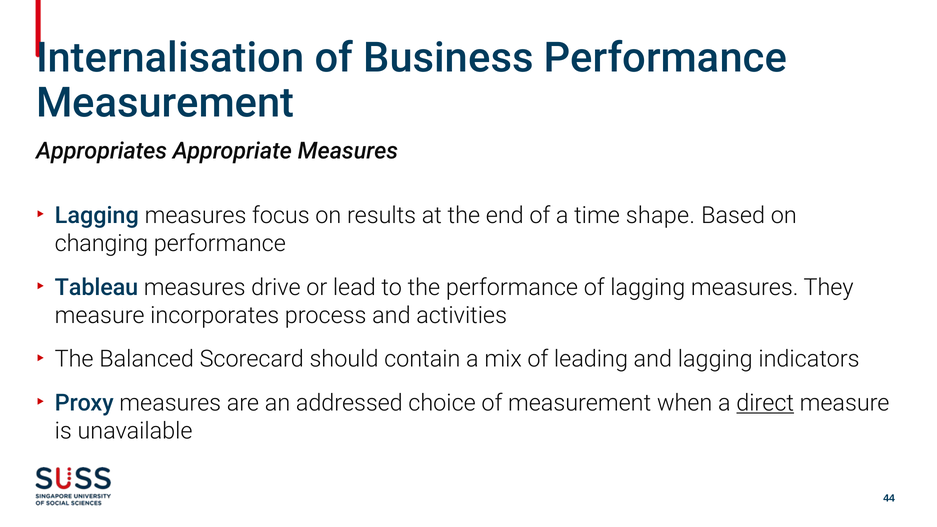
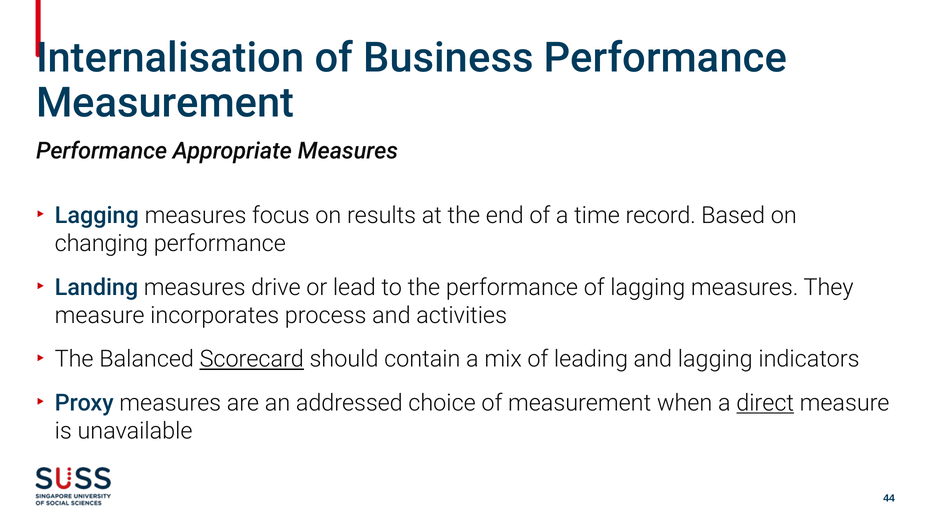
Appropriates: Appropriates -> Performance (102, 151)
shape: shape -> record (661, 216)
Tableau: Tableau -> Landing (96, 287)
Scorecard underline: none -> present (252, 359)
